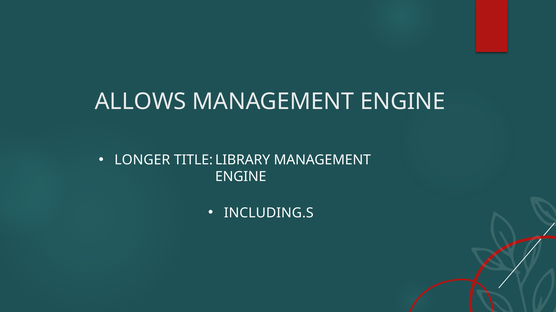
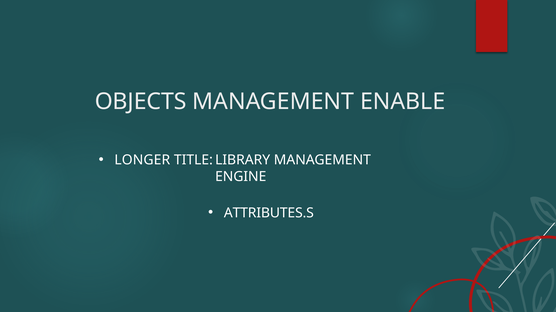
ALLOWS: ALLOWS -> OBJECTS (141, 102)
ENGINE: ENGINE -> ENABLE (403, 102)
INCLUDING.S: INCLUDING.S -> ATTRIBUTES.S (269, 213)
